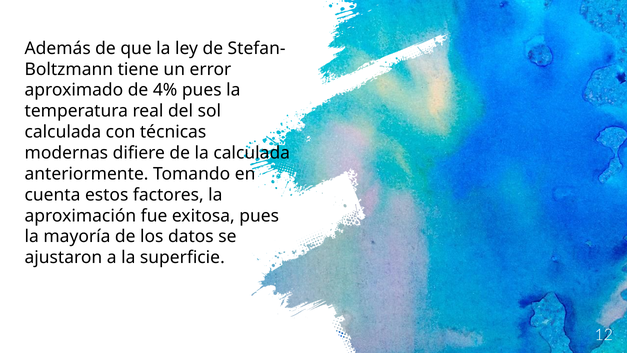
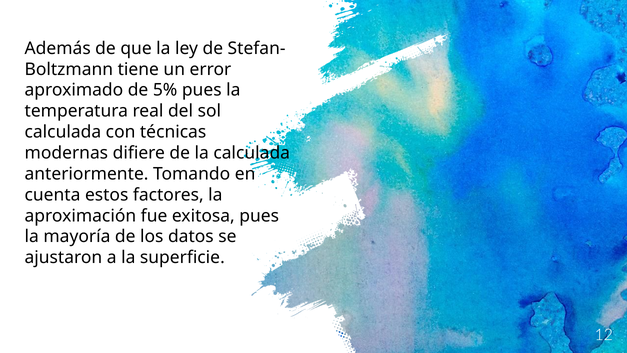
4%: 4% -> 5% (165, 90)
